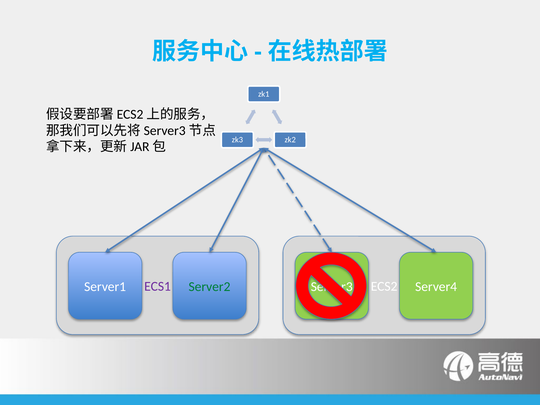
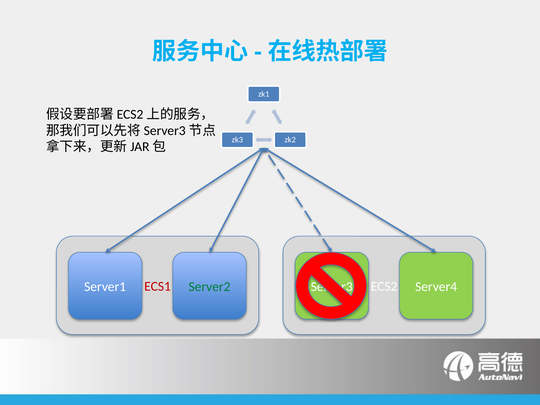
ECS1 colour: purple -> red (158, 286)
